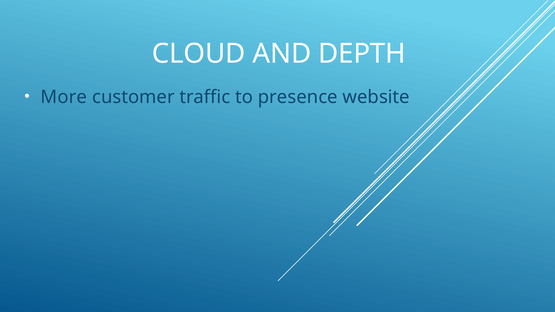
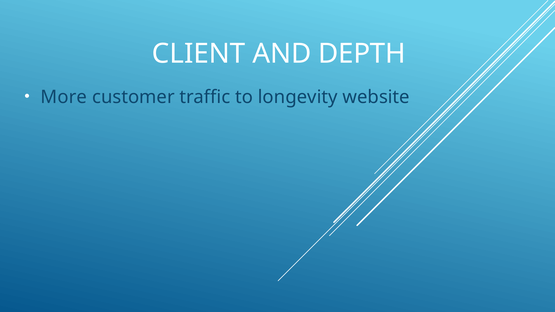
CLOUD: CLOUD -> CLIENT (199, 54)
presence: presence -> longevity (298, 97)
